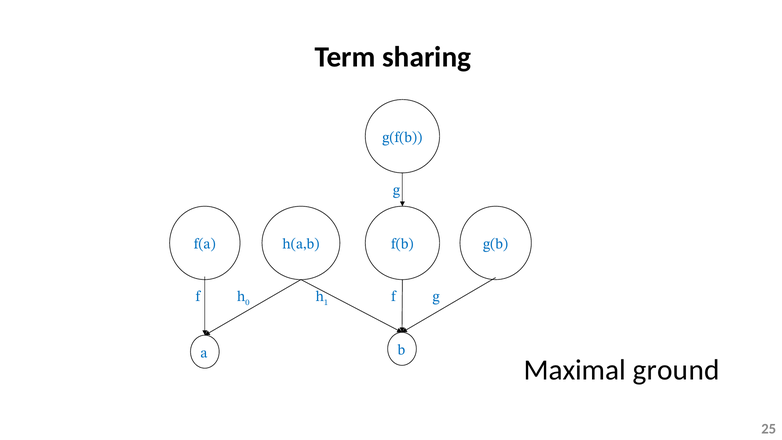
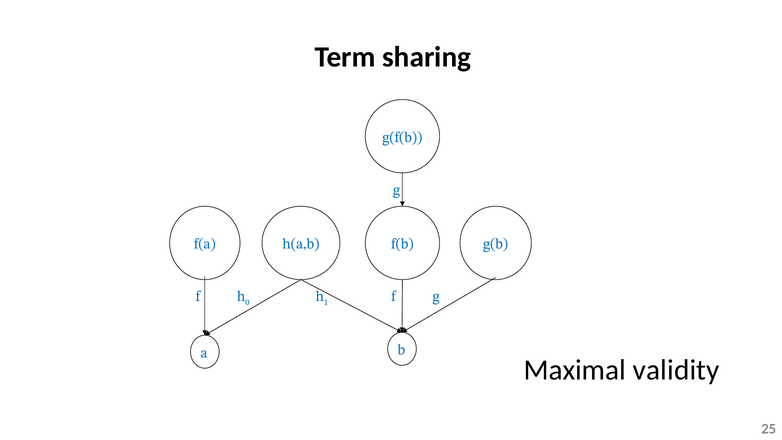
ground: ground -> validity (676, 370)
